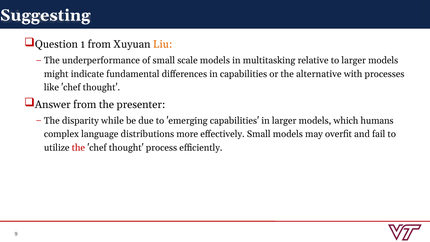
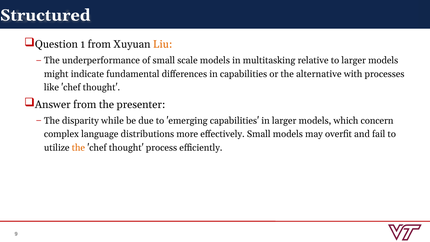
Suggesting: Suggesting -> Structured (45, 15)
humans: humans -> concern (377, 121)
the colour: red -> orange (78, 148)
